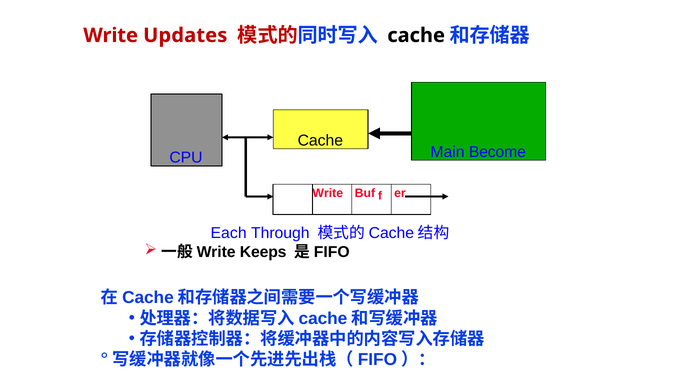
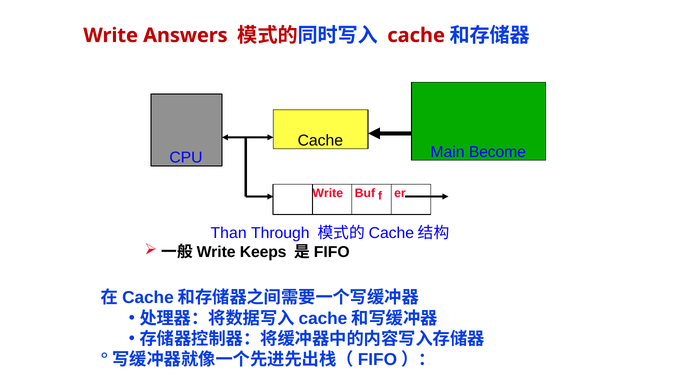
Updates: Updates -> Answers (185, 35)
cache colour: black -> red (416, 35)
Each: Each -> Than (229, 233)
